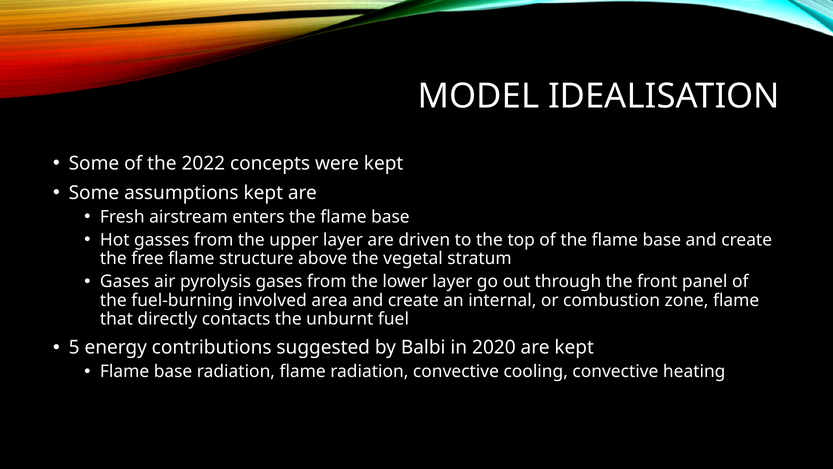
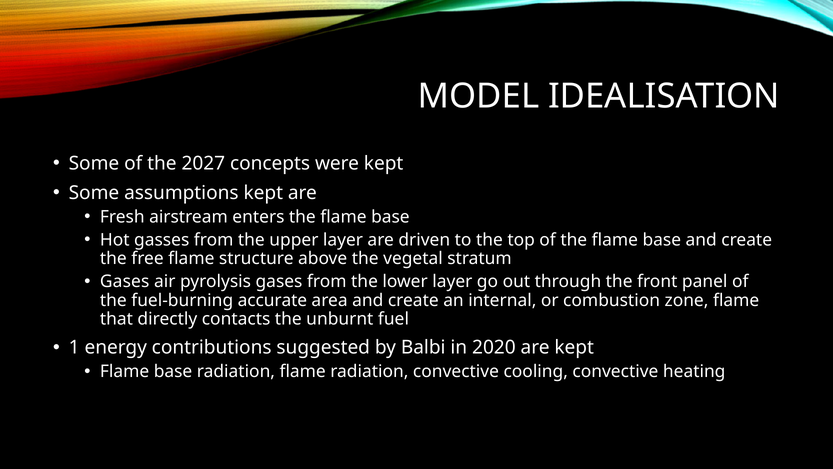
2022: 2022 -> 2027 (203, 163)
involved: involved -> accurate (272, 300)
5: 5 -> 1 (74, 347)
